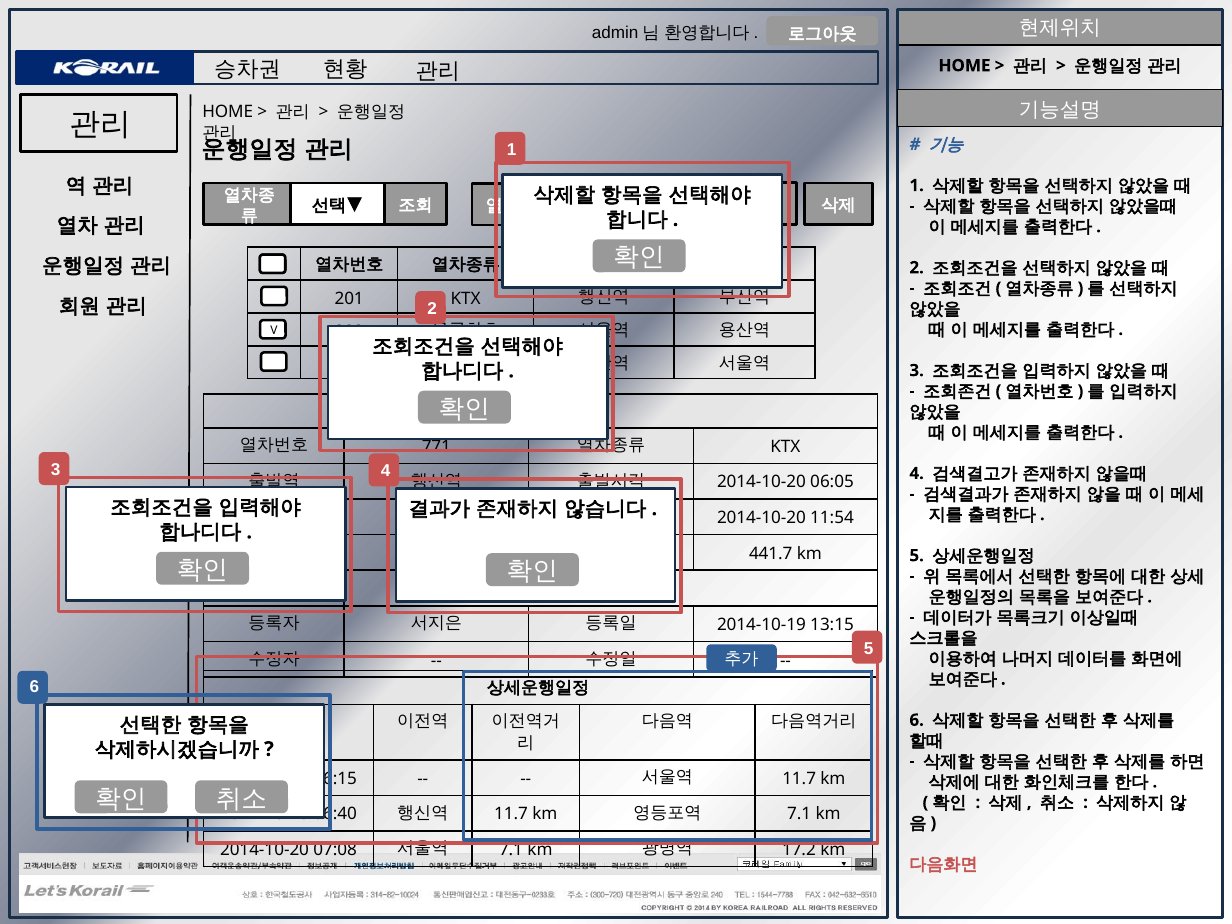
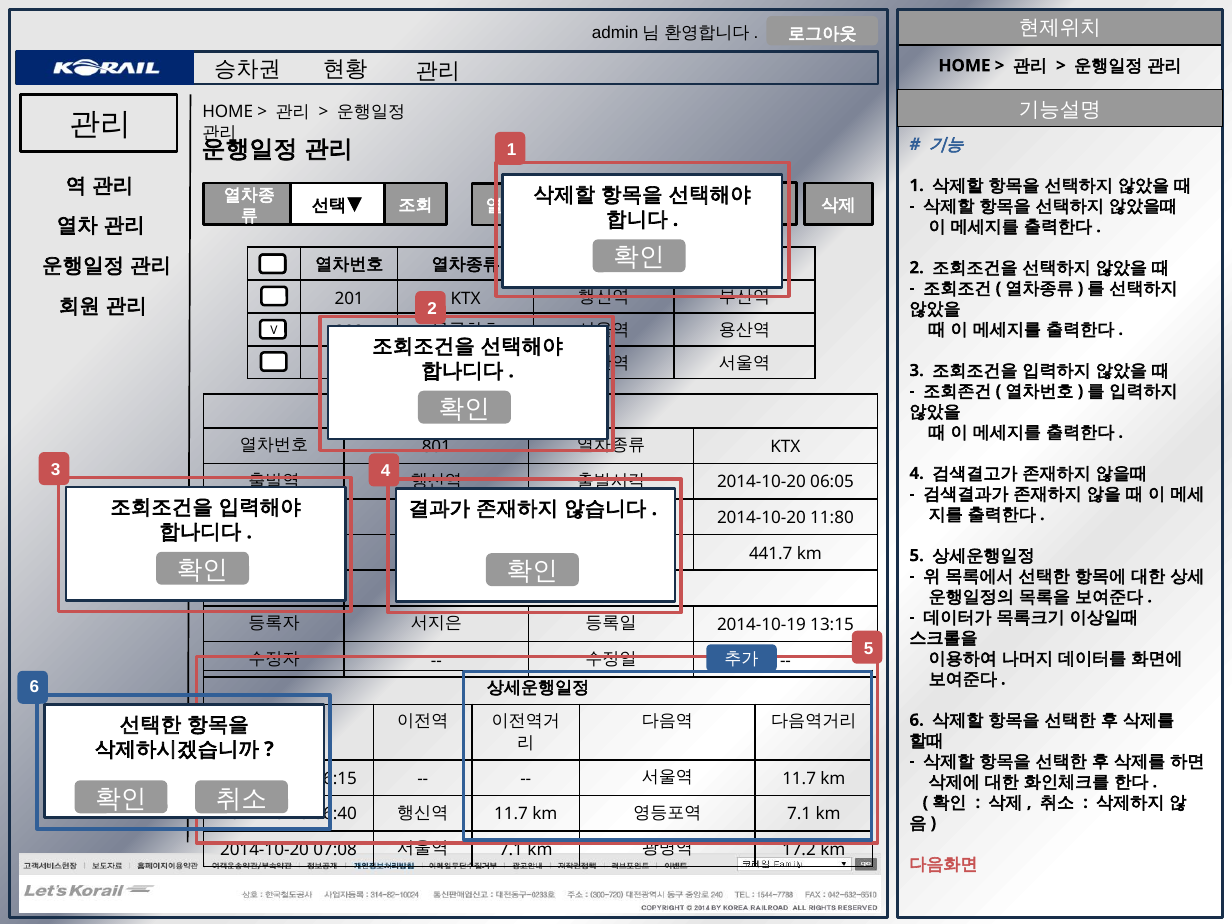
771: 771 -> 801 (436, 447)
11:54: 11:54 -> 11:80 (832, 518)
